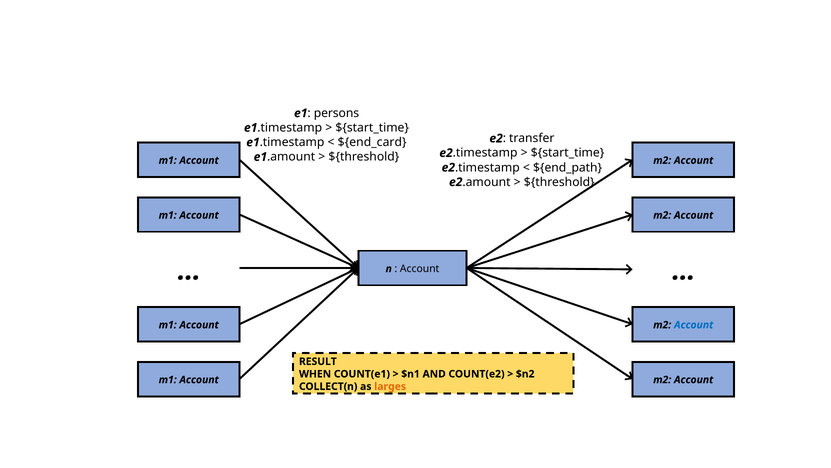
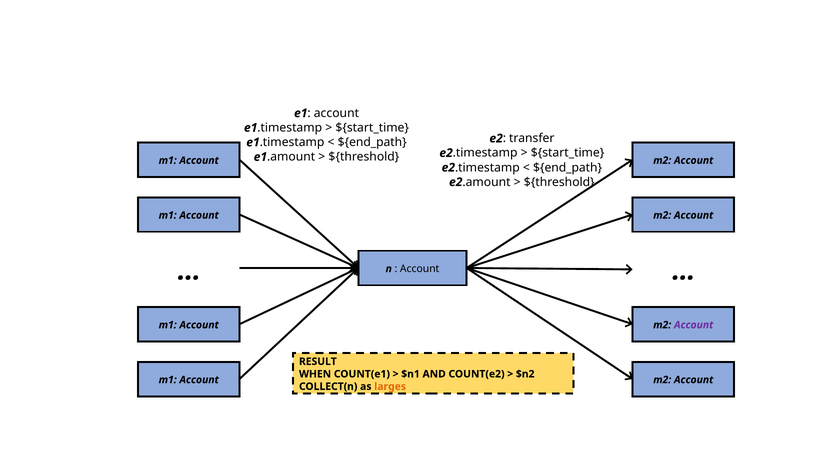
e1 persons: persons -> account (336, 113)
${end_card: ${end_card -> ${end_path (372, 142)
Account colour: blue -> purple (694, 325)
